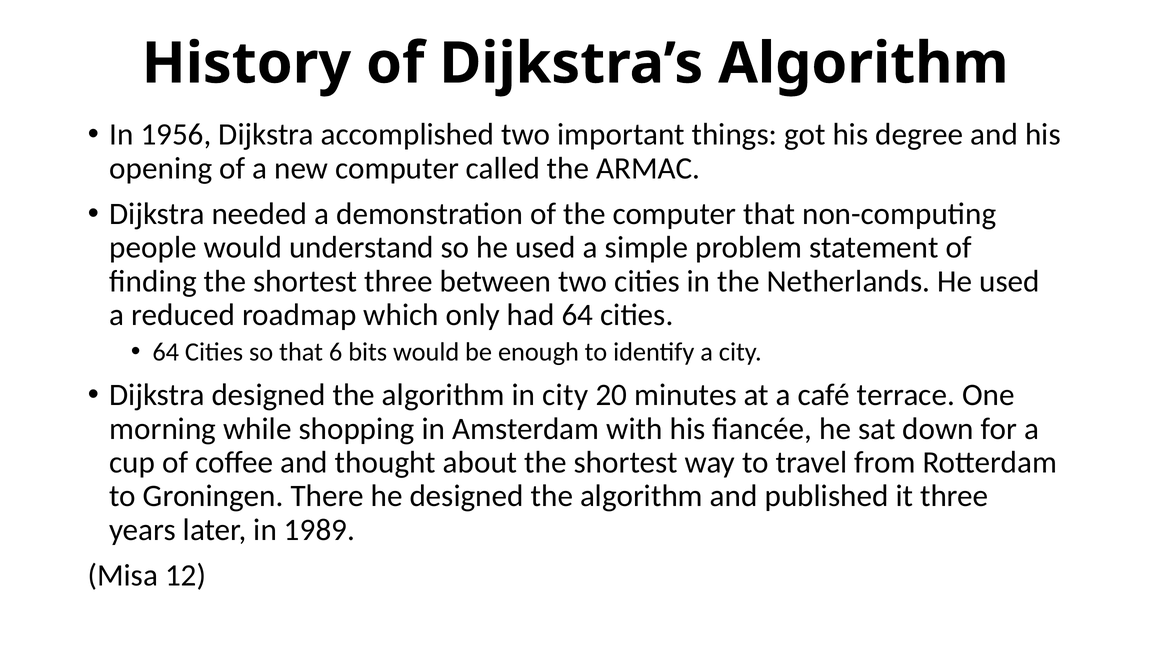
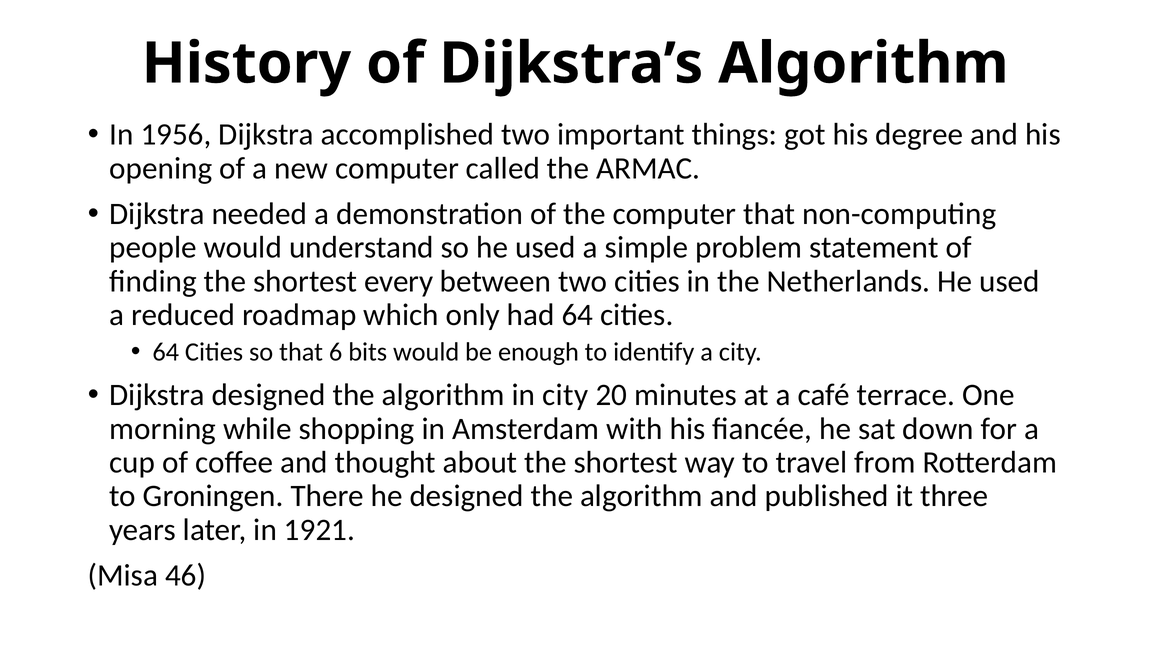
shortest three: three -> every (399, 281)
1989: 1989 -> 1921 (319, 529)
12: 12 -> 46 (186, 575)
